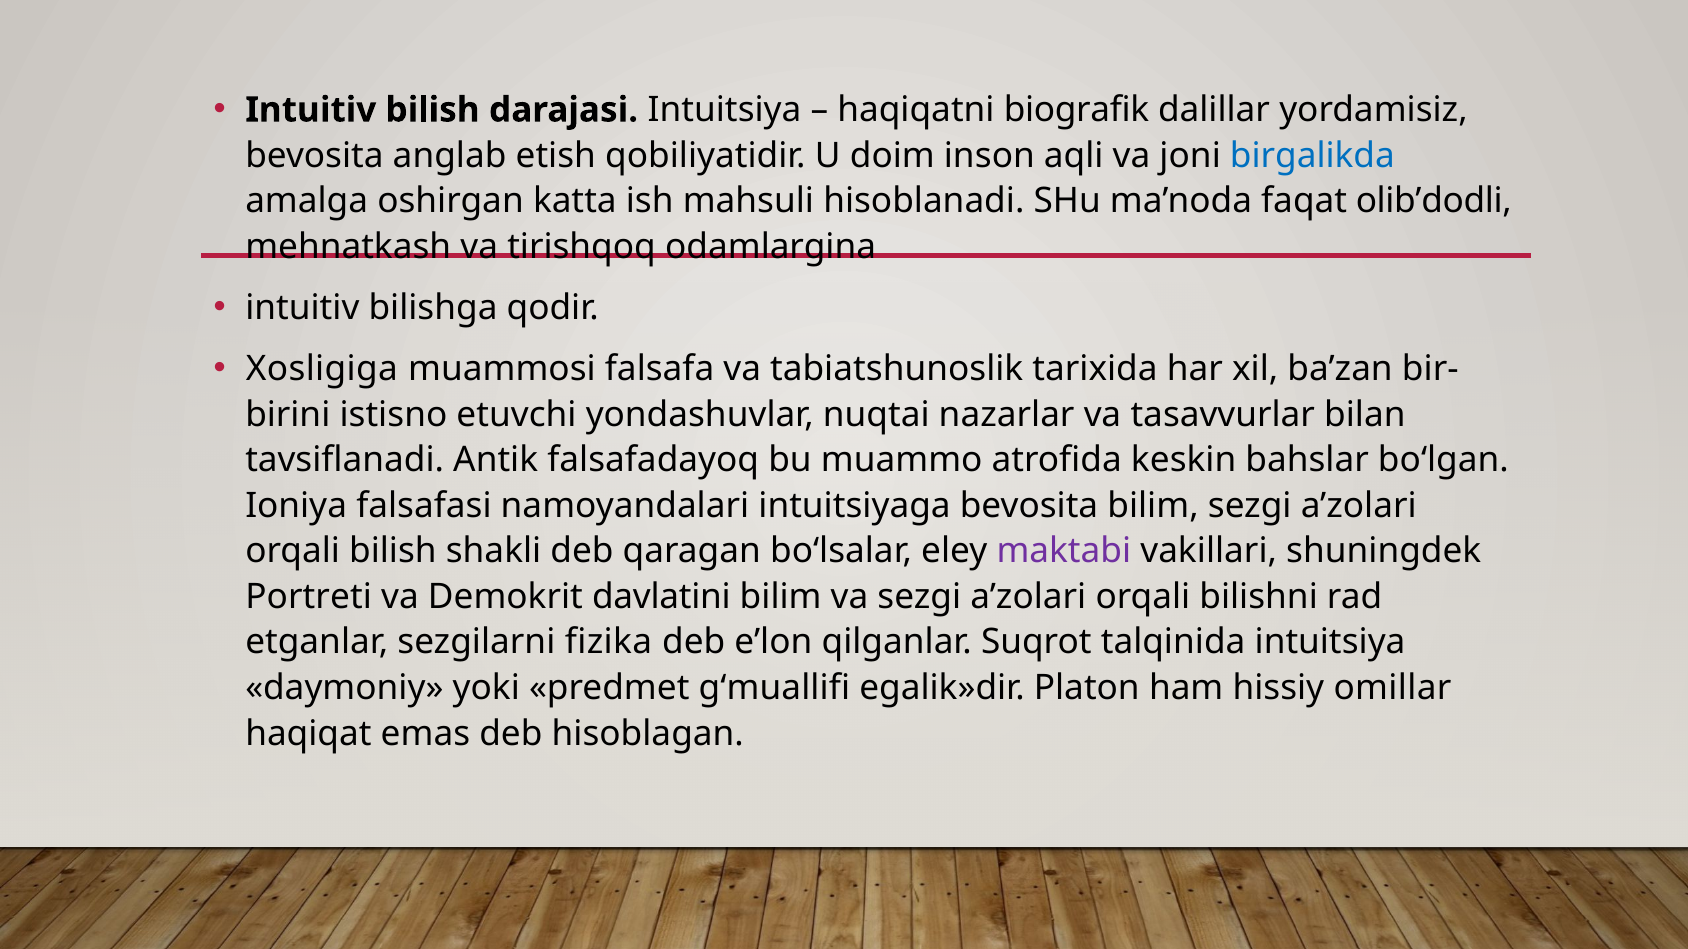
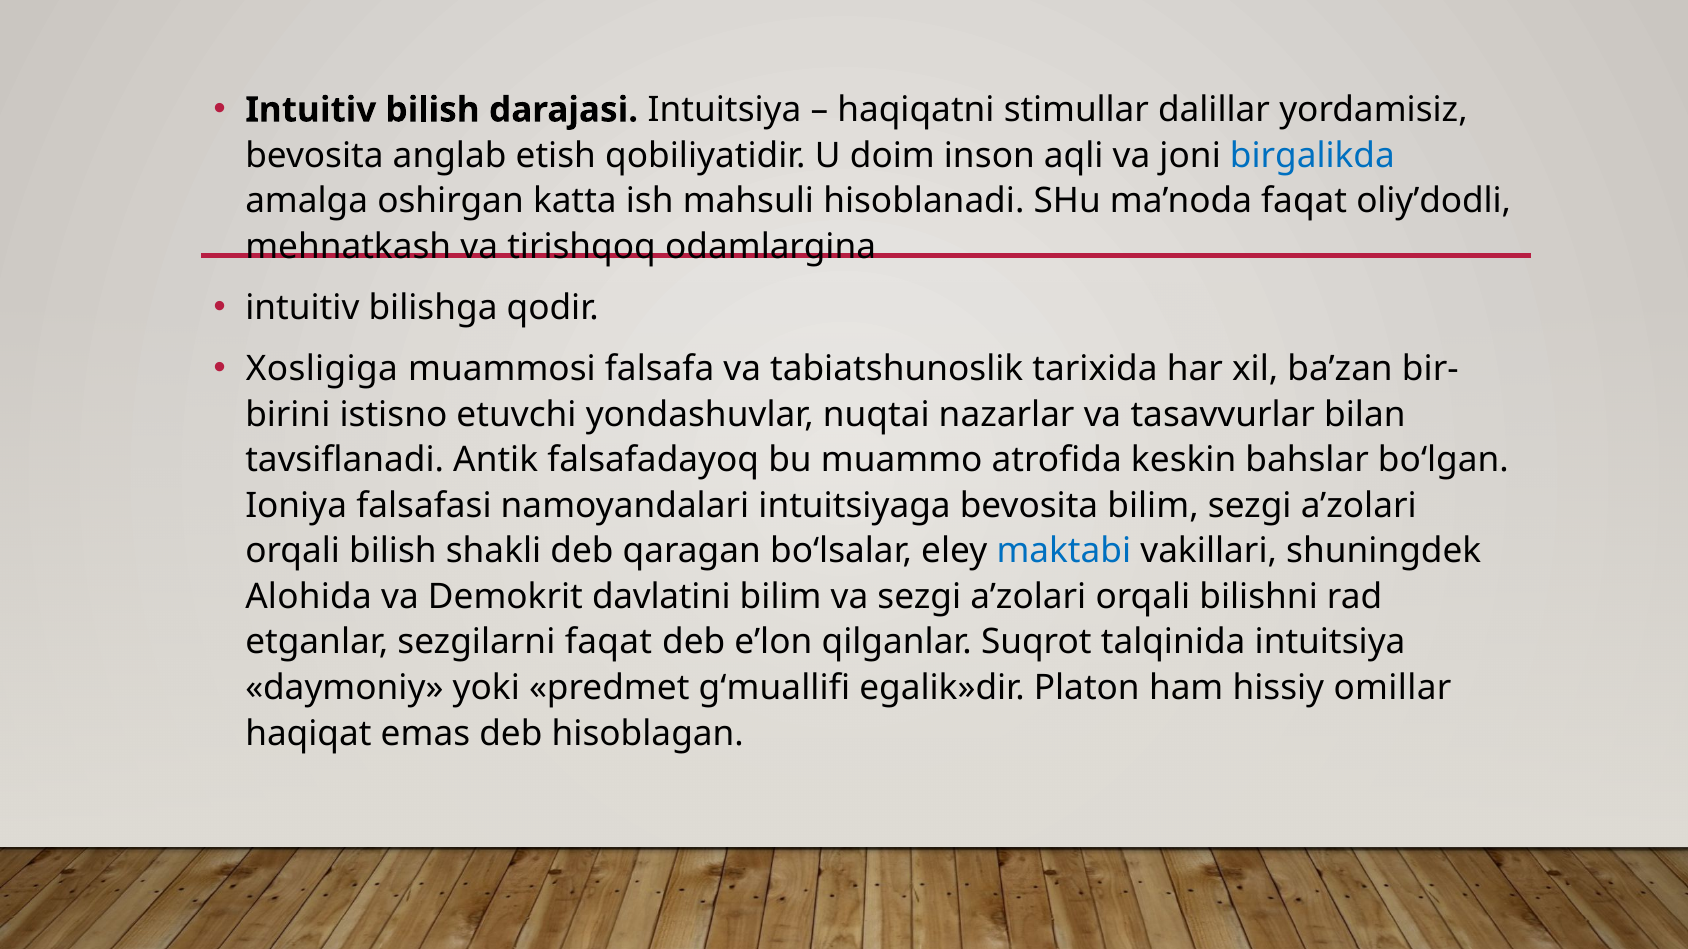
biografik: biografik -> stimullar (1076, 110)
olib’dodli: olib’dodli -> oliy’dodli (1434, 201)
maktabi colour: purple -> blue (1064, 552)
Portreti: Portreti -> Alohida (309, 597)
sezgilarni fizika: fizika -> faqat (609, 643)
